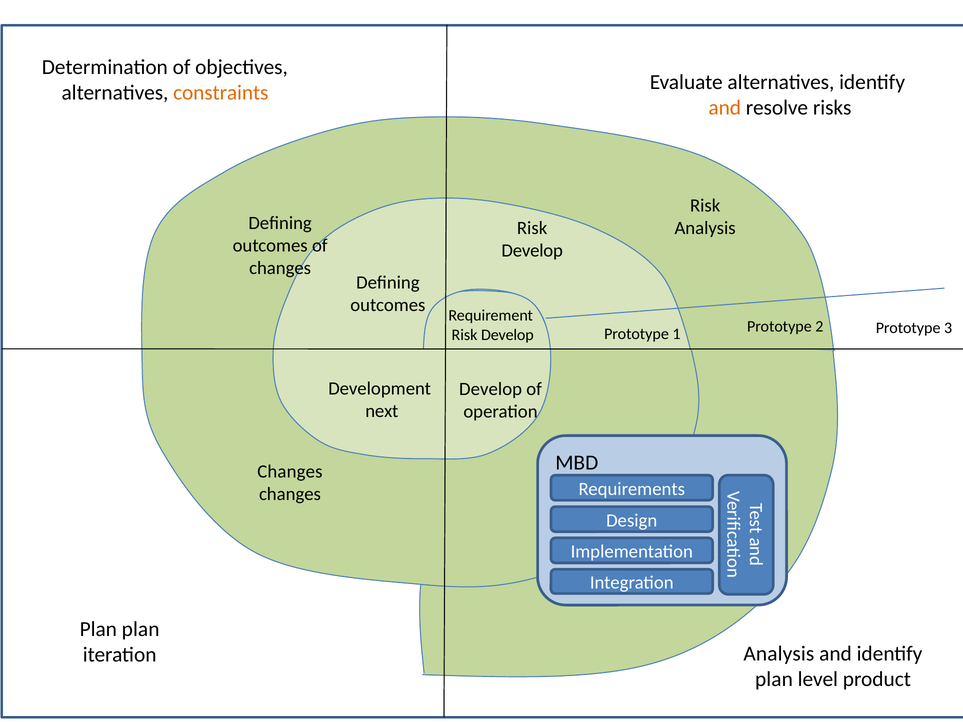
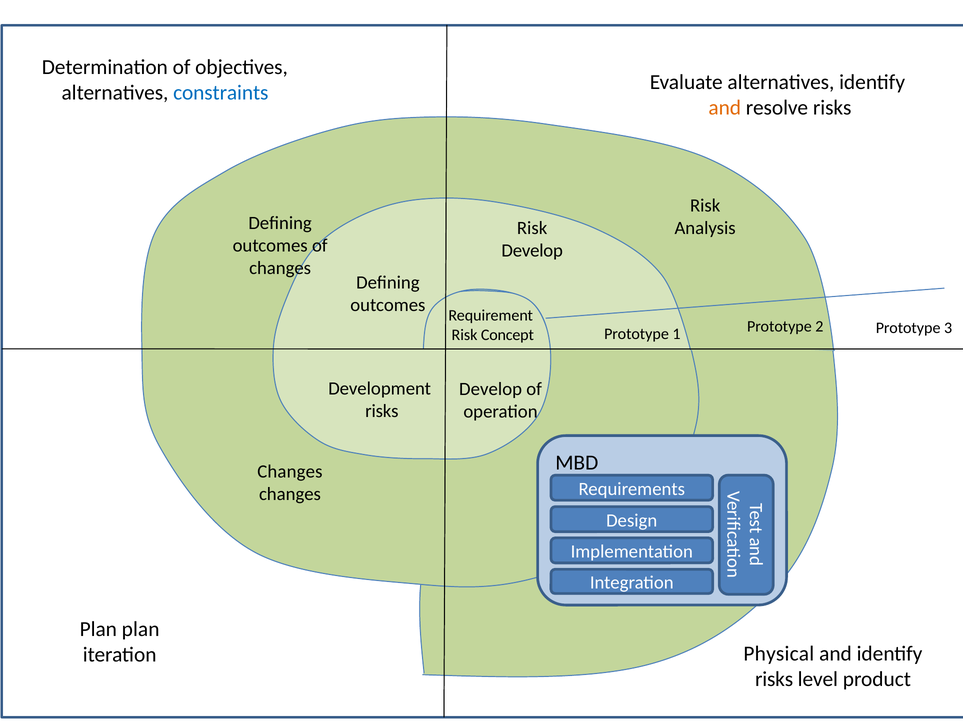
constraints colour: orange -> blue (221, 93)
Develop: Develop -> Concept (507, 335)
next: next -> risks (382, 411)
Analysis: Analysis -> Physical (779, 654)
plan: plan -> risks (774, 680)
